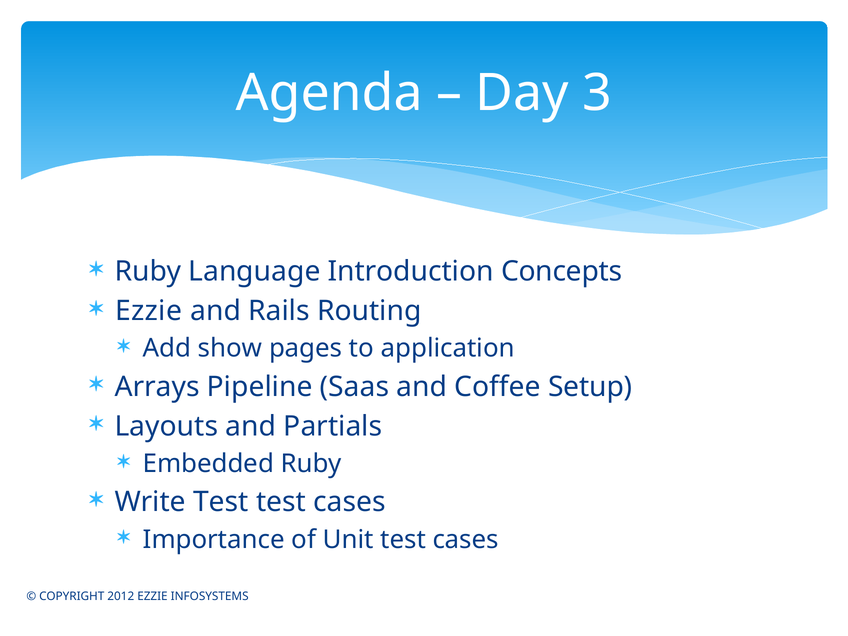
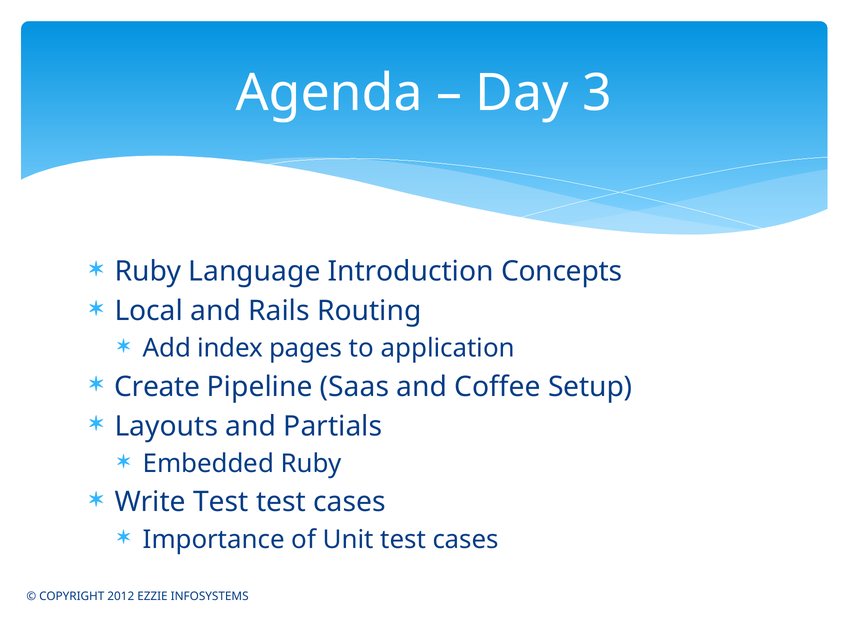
Ezzie: Ezzie -> Local (149, 311)
show: show -> index (230, 348)
Arrays: Arrays -> Create (157, 387)
